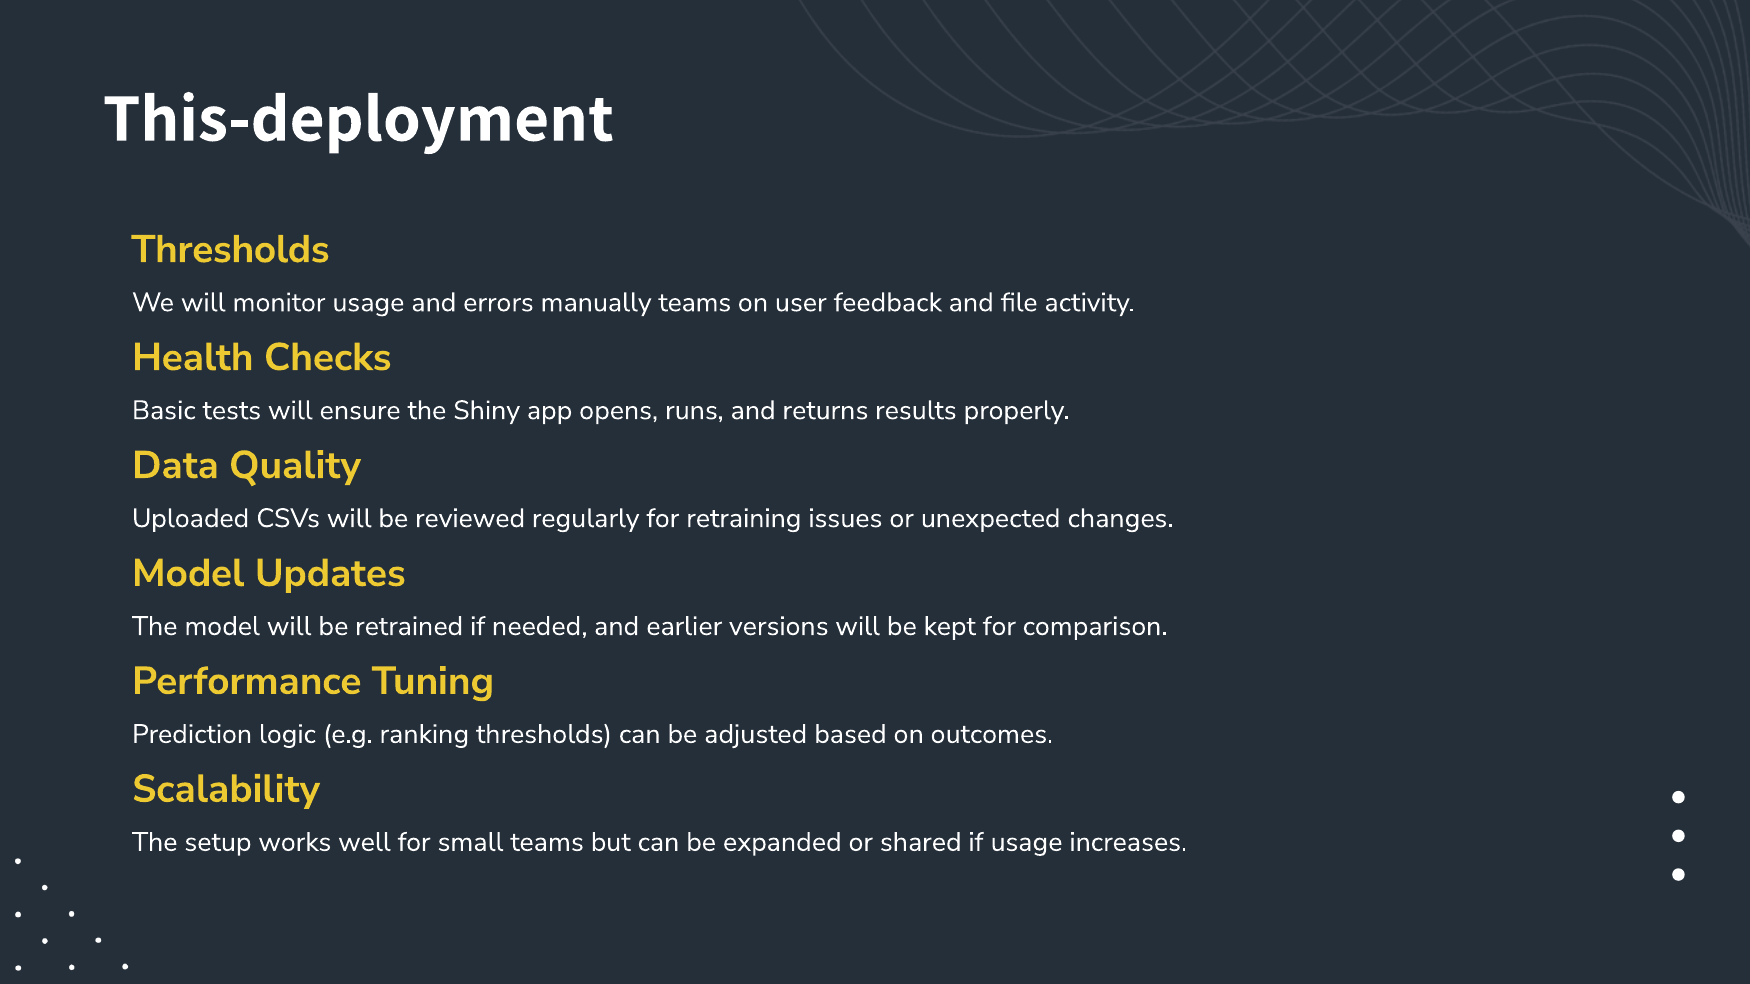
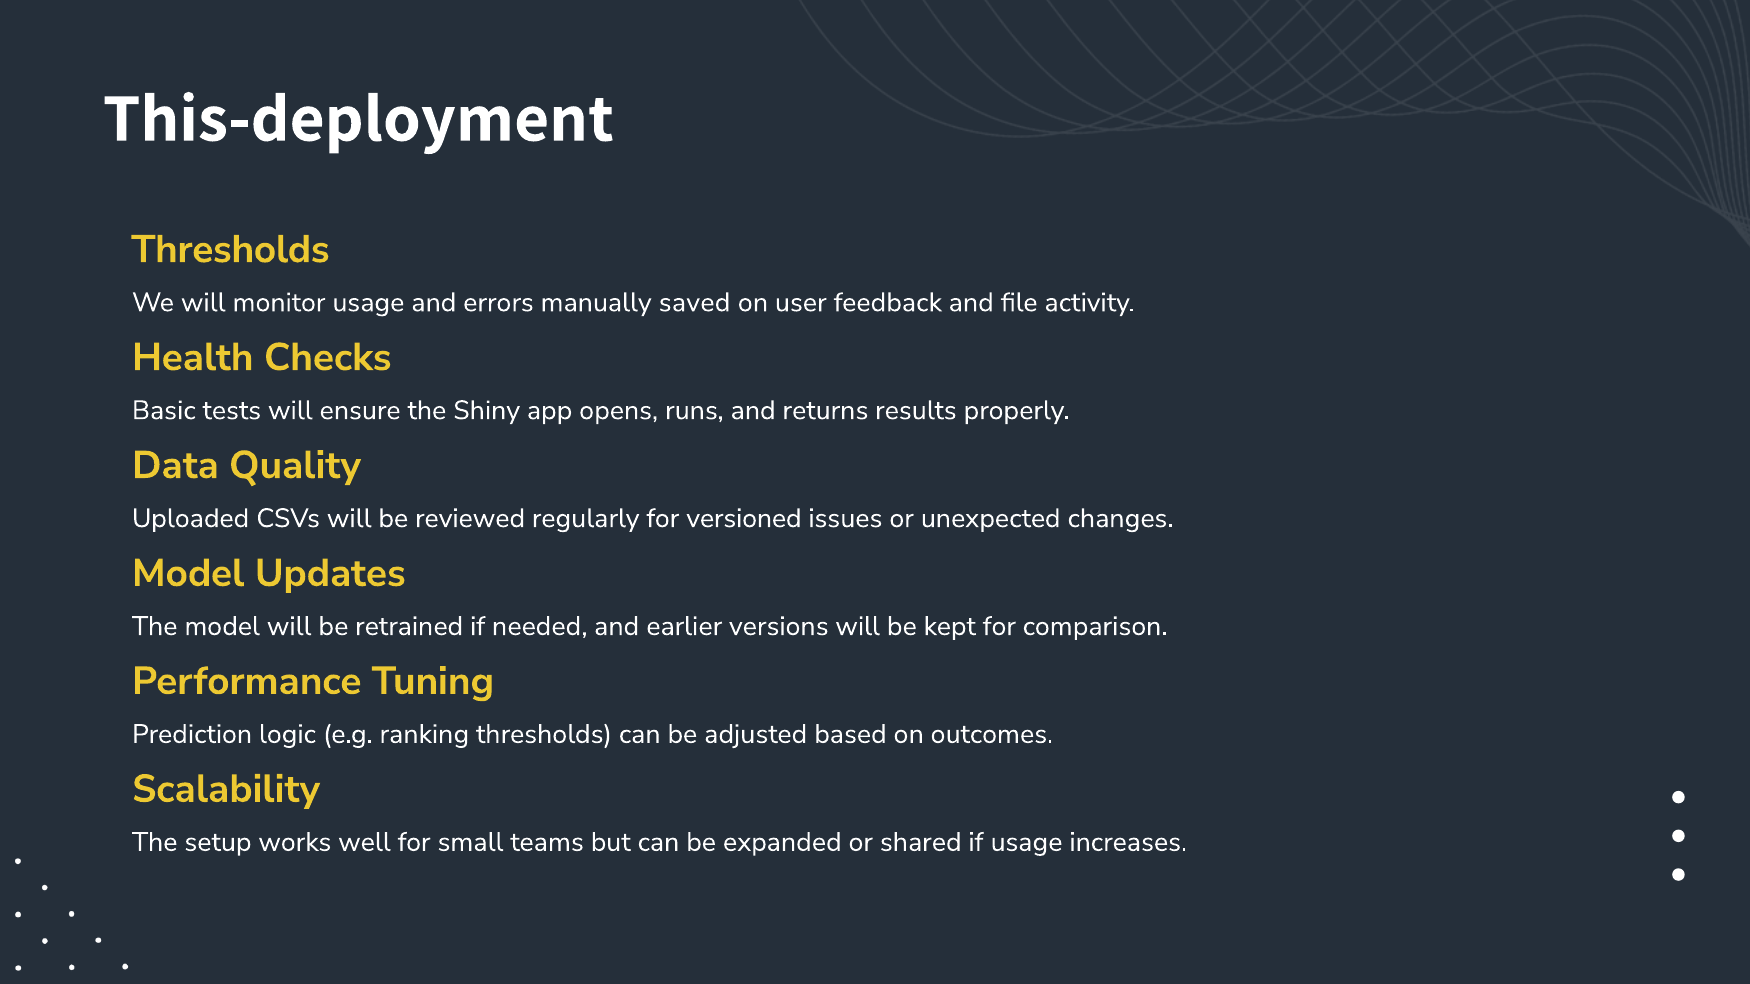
manually teams: teams -> saved (695, 303)
retraining: retraining -> versioned (744, 519)
